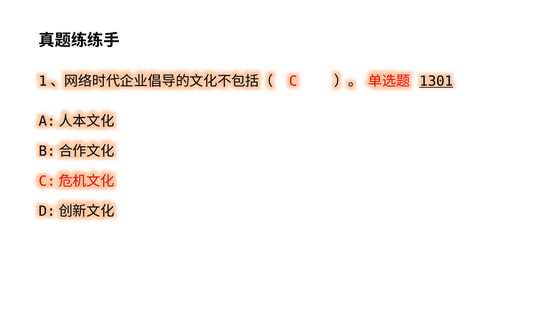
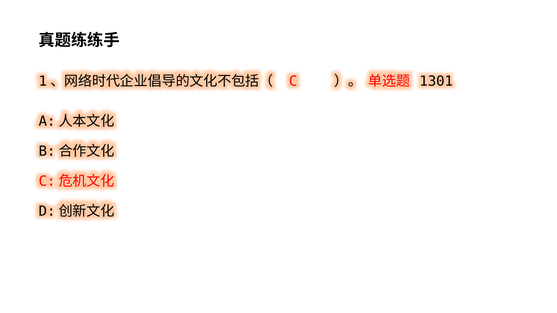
1301 underline: present -> none (436, 81)
